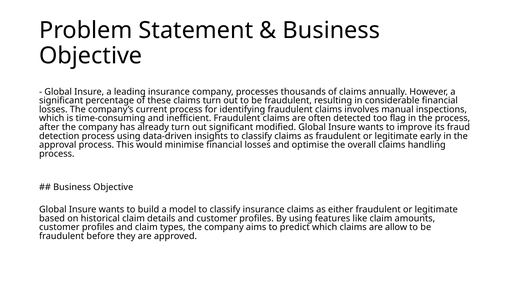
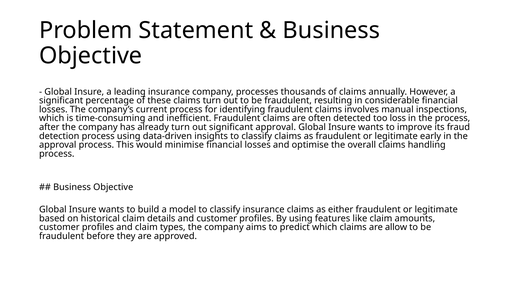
flag: flag -> loss (398, 118)
significant modified: modified -> approval (276, 127)
